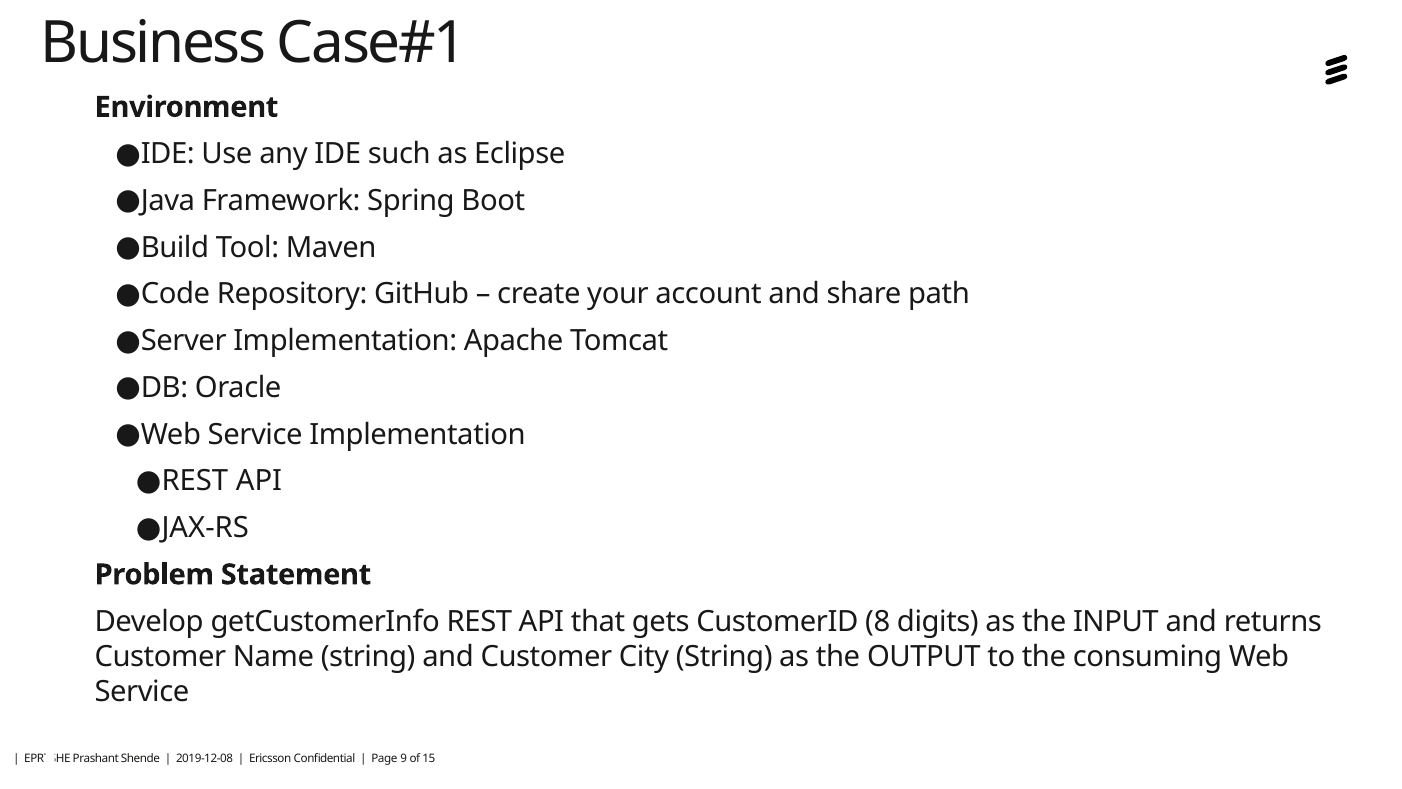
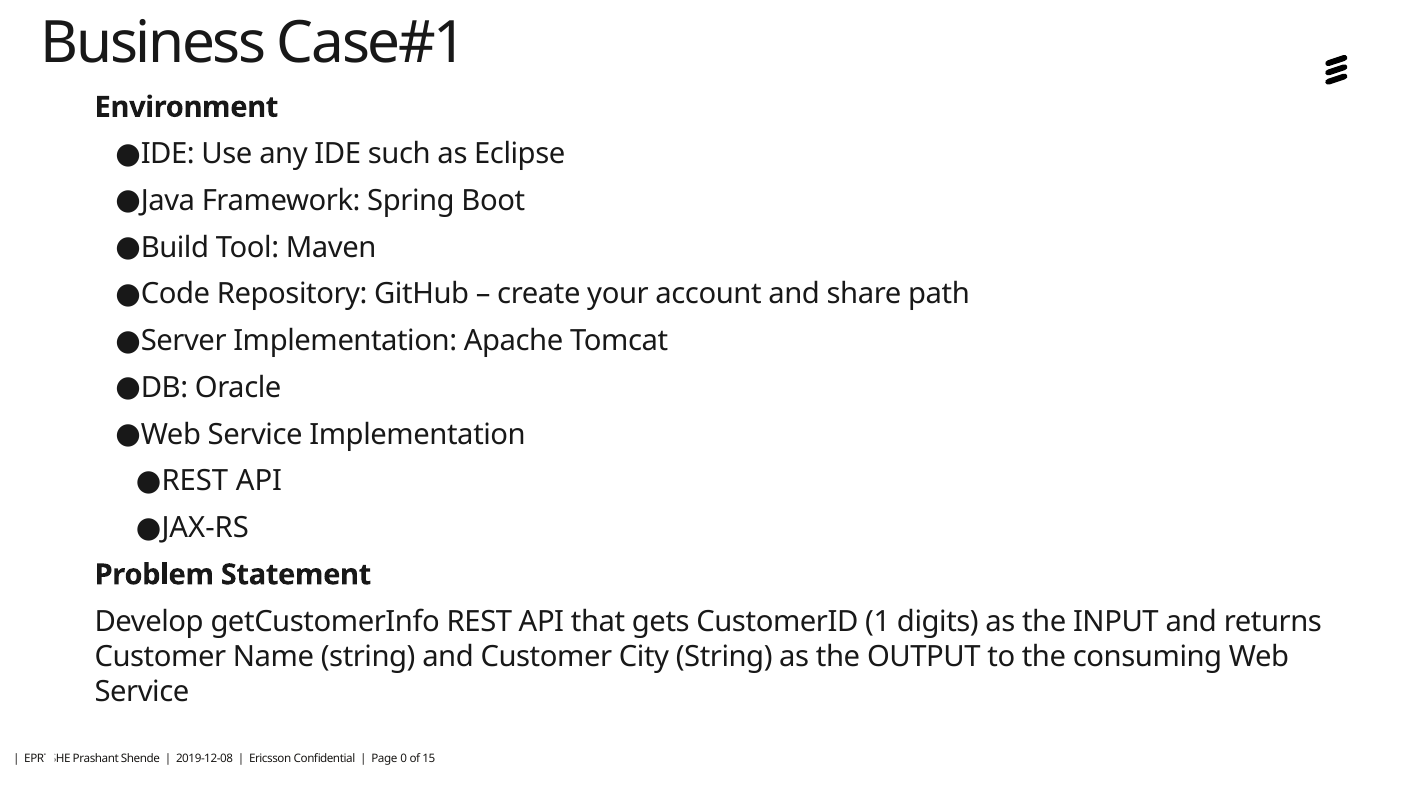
8: 8 -> 1 (878, 621)
9: 9 -> 0 (404, 758)
